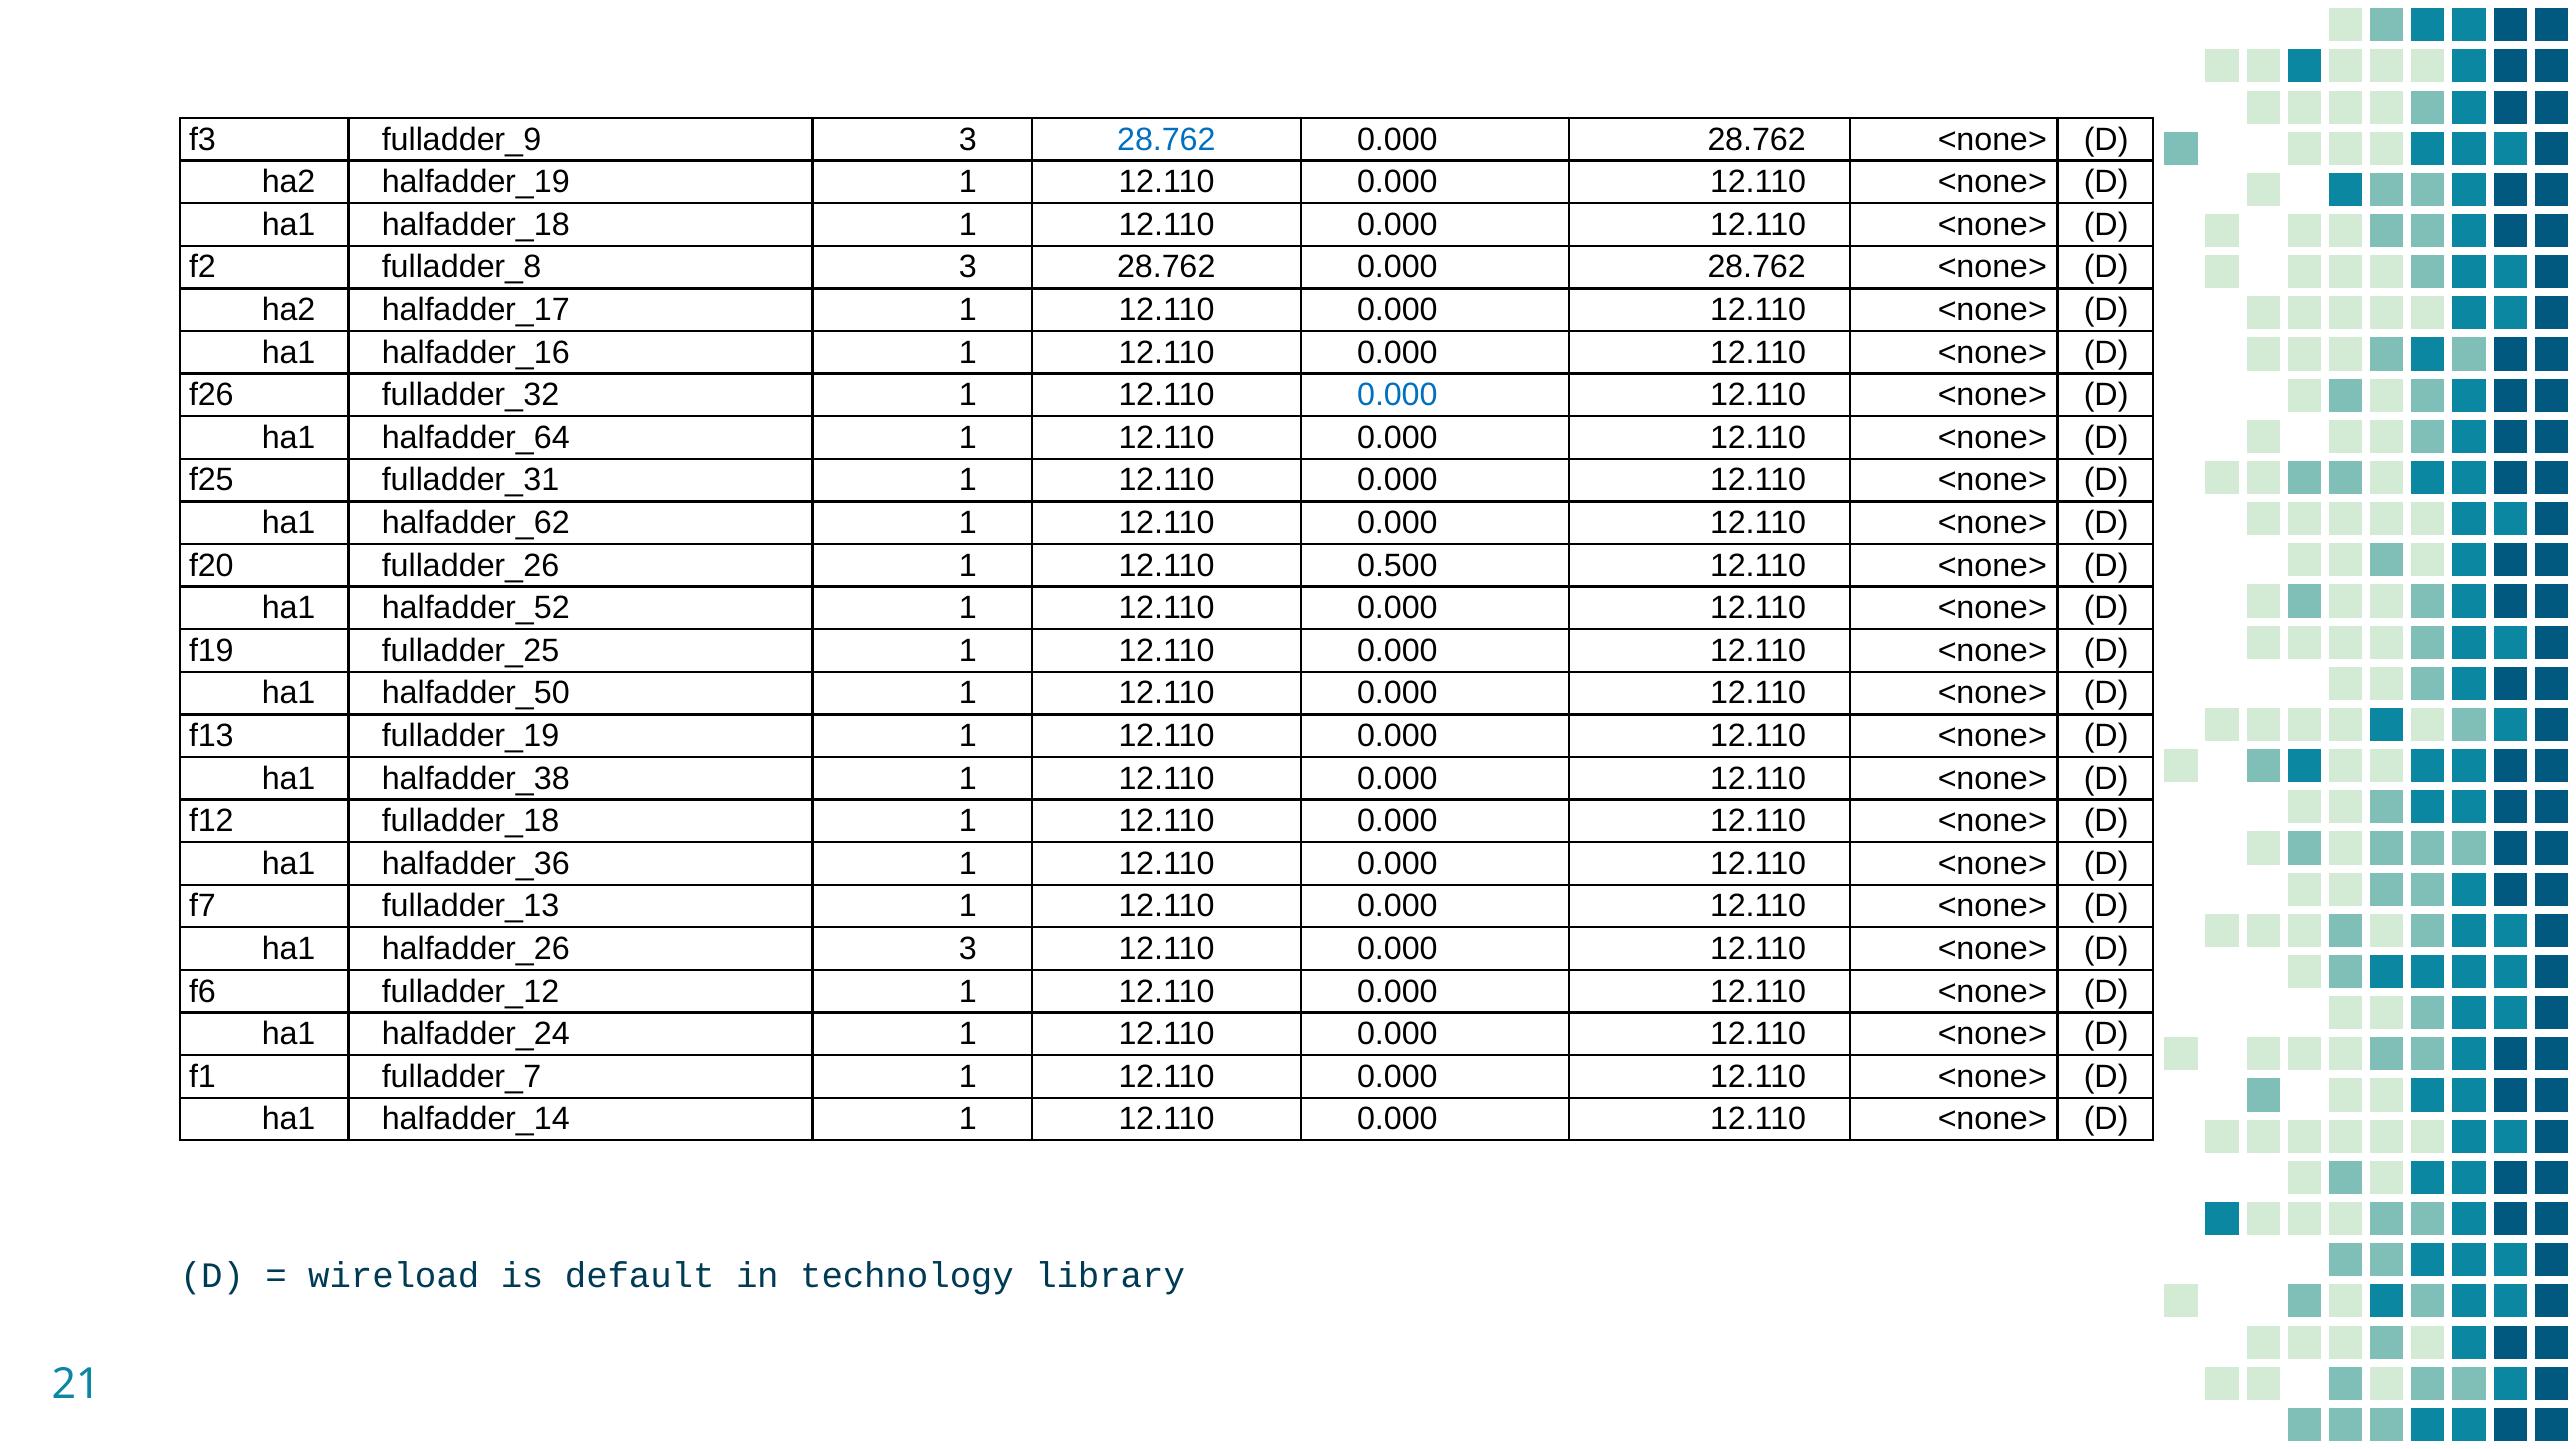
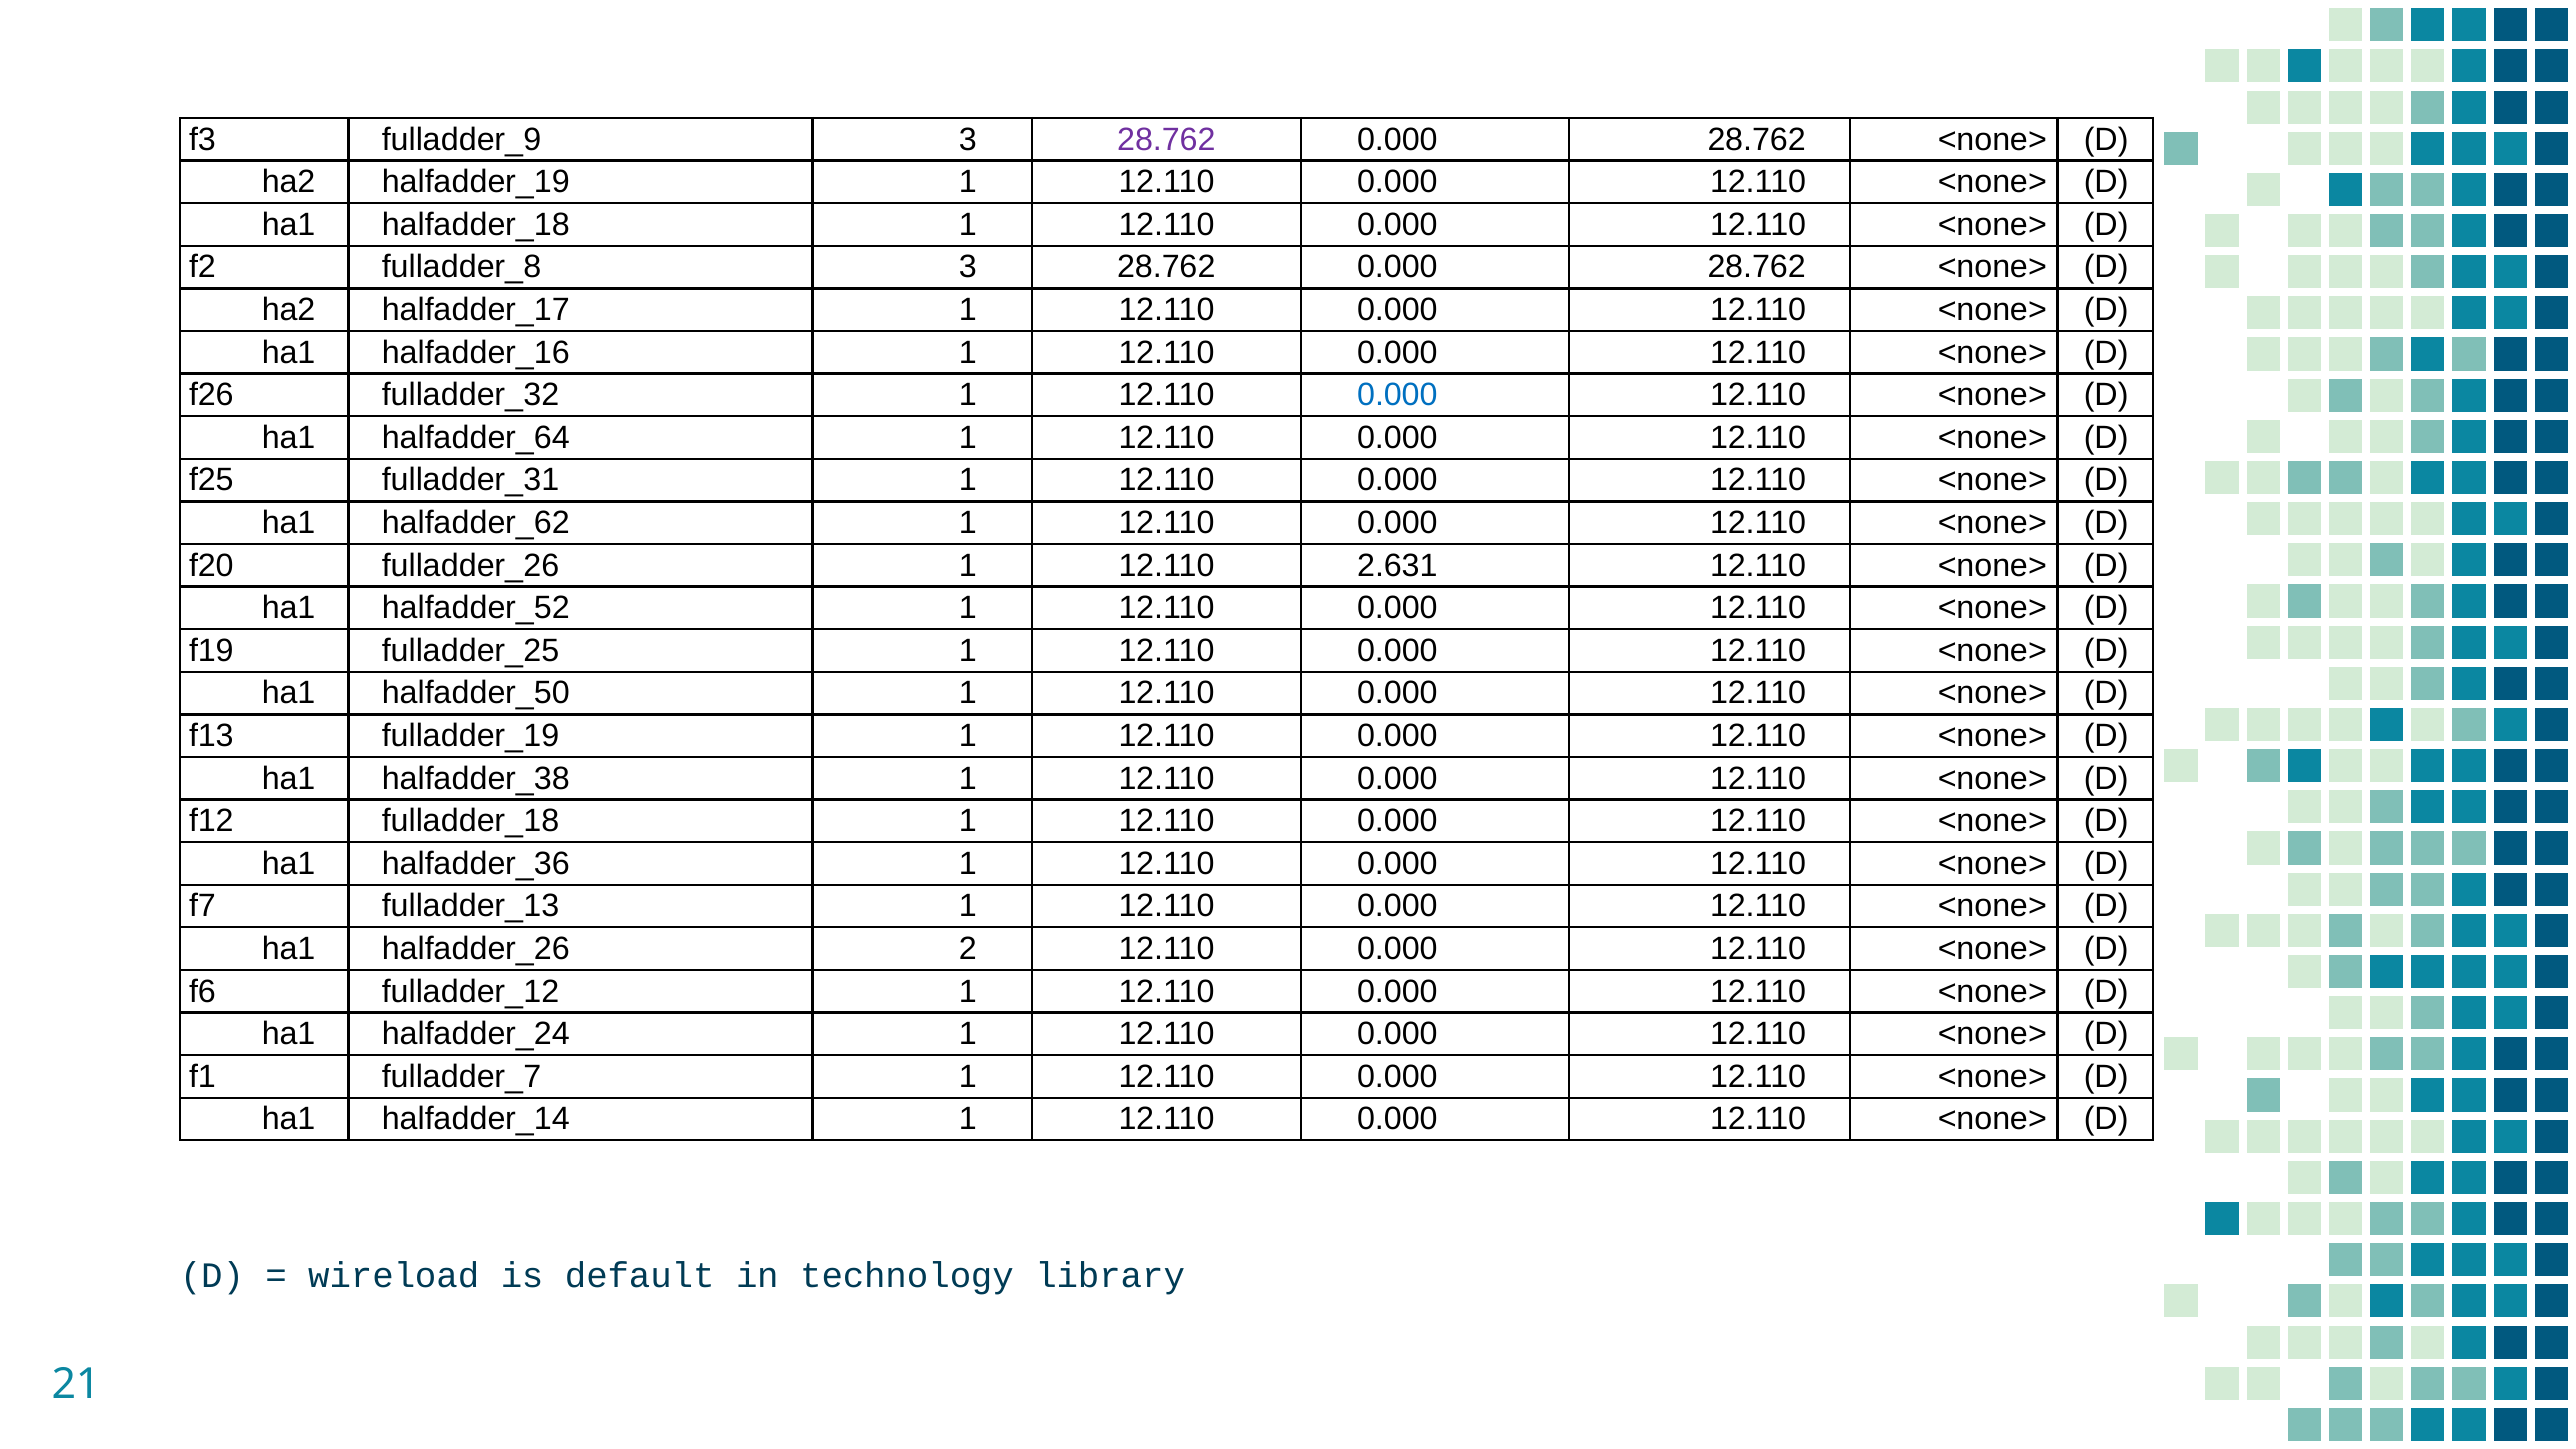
28.762 colour: blue -> purple (1166, 140)
0.500: 0.500 -> 2.631 (1397, 566)
3: 3 -> 2 (968, 949)
